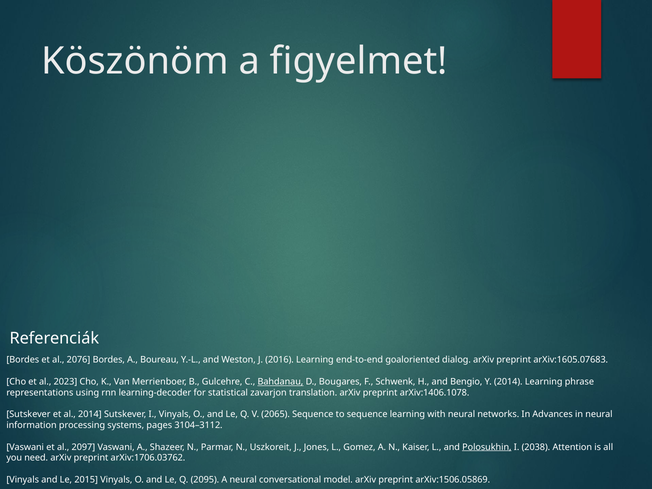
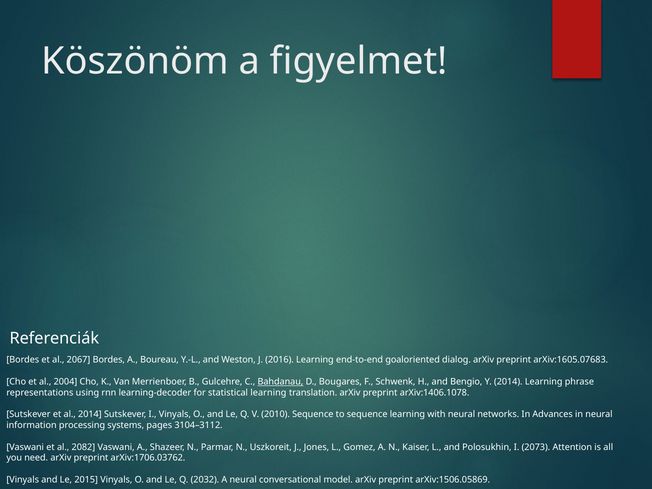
2076: 2076 -> 2067 (79, 360)
2023: 2023 -> 2004 (65, 382)
statistical zavarjon: zavarjon -> learning (268, 393)
2065: 2065 -> 2010 (276, 414)
2097: 2097 -> 2082 (83, 447)
Polosukhin underline: present -> none (487, 447)
2038: 2038 -> 2073 (536, 447)
2095: 2095 -> 2032 (205, 480)
